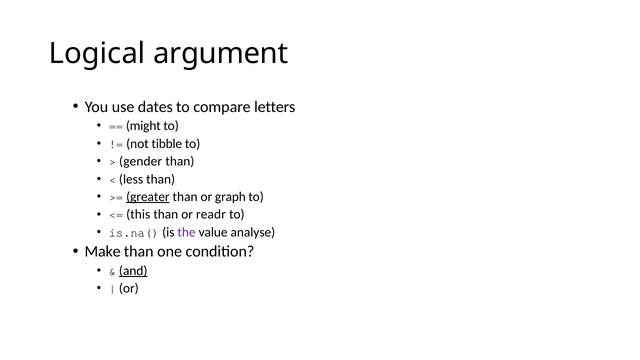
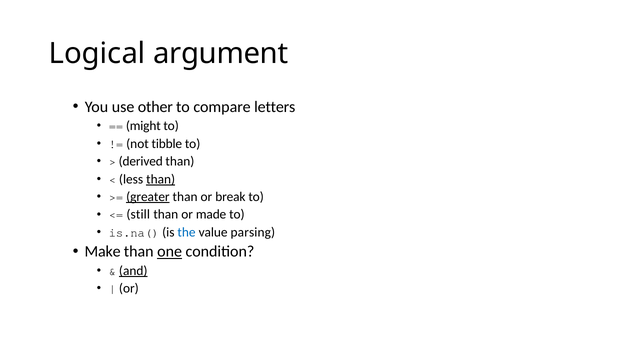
dates: dates -> other (155, 107)
gender: gender -> derived (141, 161)
than underline: none -> present (161, 179)
graph: graph -> break (230, 197)
this: this -> still (138, 215)
readr: readr -> made (211, 215)
the colour: purple -> blue (187, 232)
analyse: analyse -> parsing (253, 232)
one underline: none -> present (170, 251)
